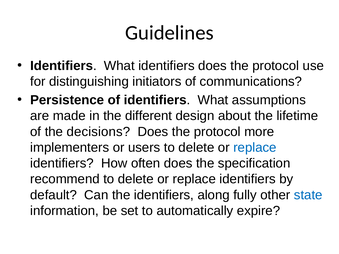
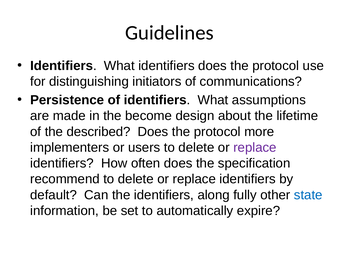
different: different -> become (149, 116)
decisions: decisions -> described (99, 132)
replace colour: blue -> purple (255, 148)
